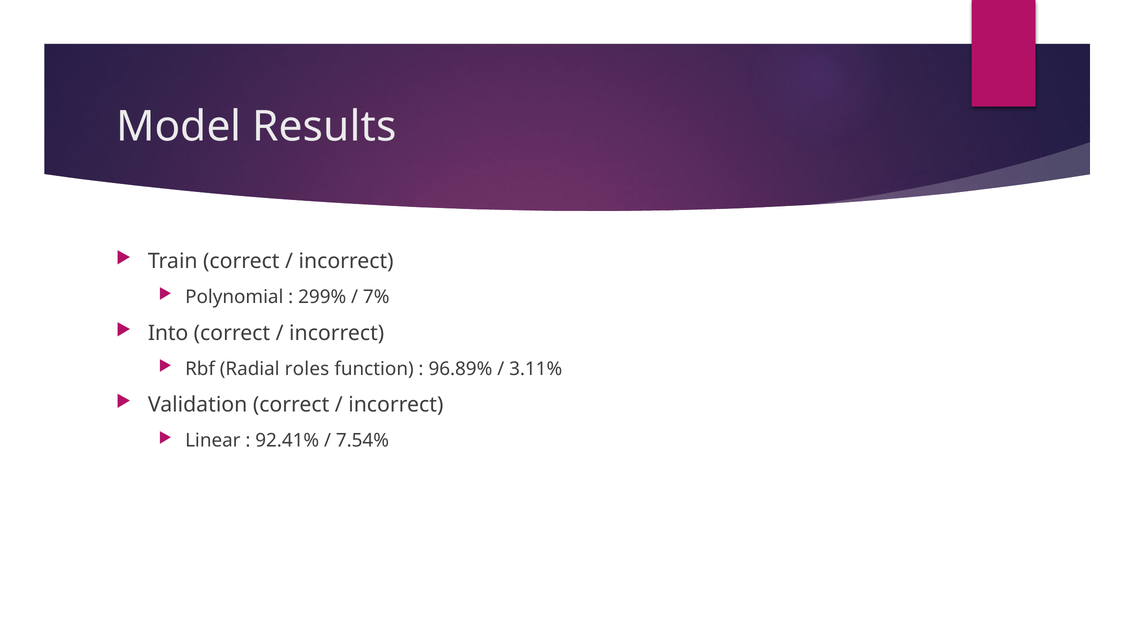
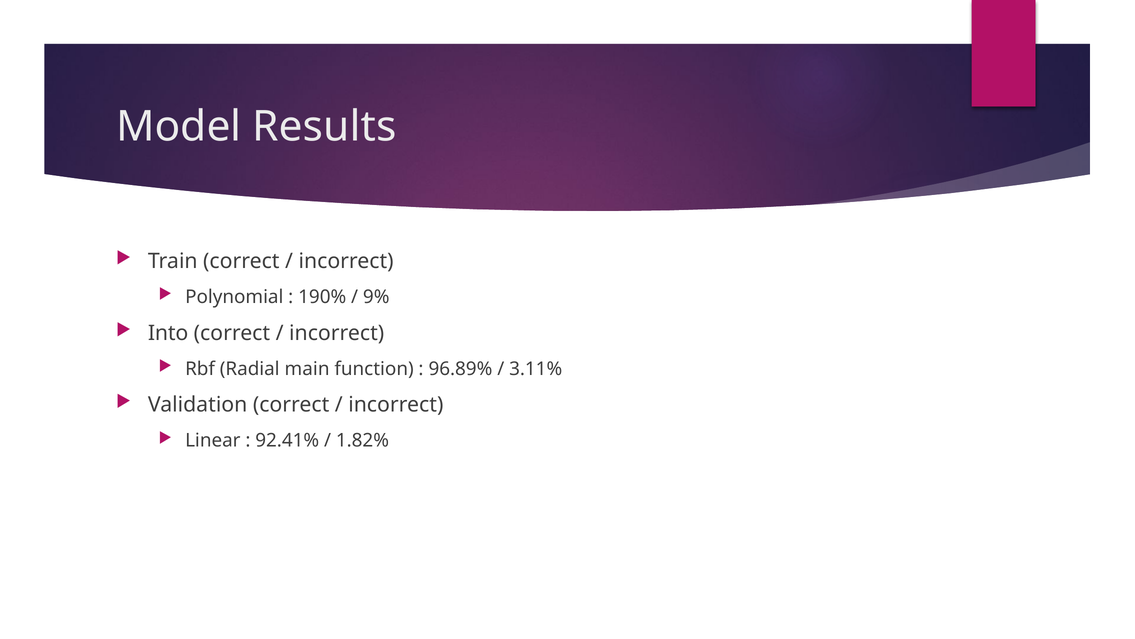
299%: 299% -> 190% (322, 297)
7%: 7% -> 9% (376, 297)
roles: roles -> main (307, 368)
7.54%: 7.54% -> 1.82% (362, 440)
